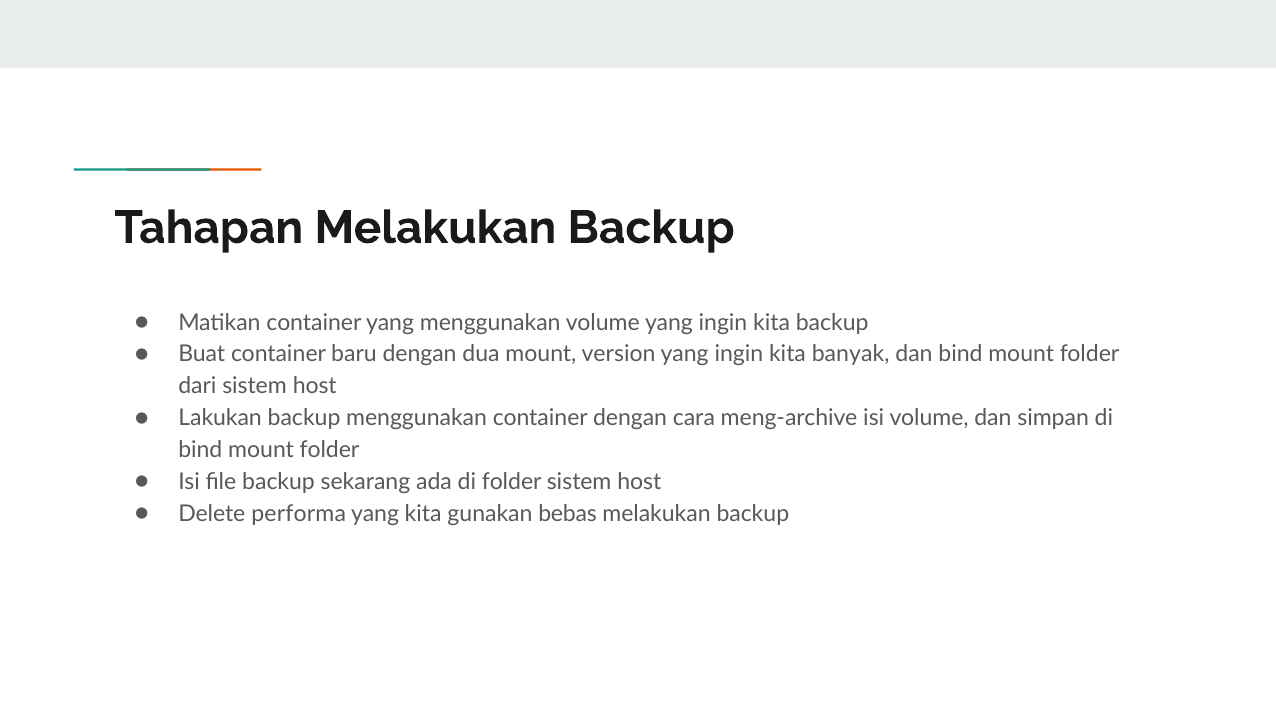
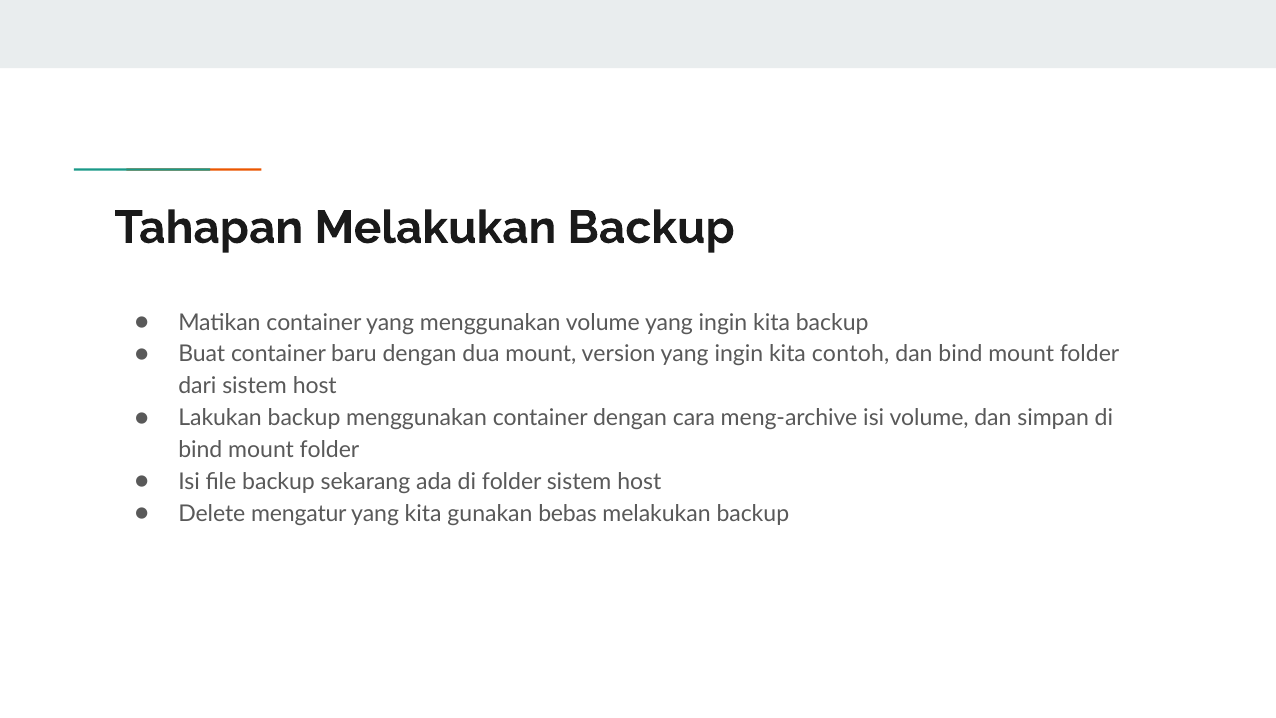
banyak: banyak -> contoh (851, 354)
performa: performa -> mengatur (299, 513)
